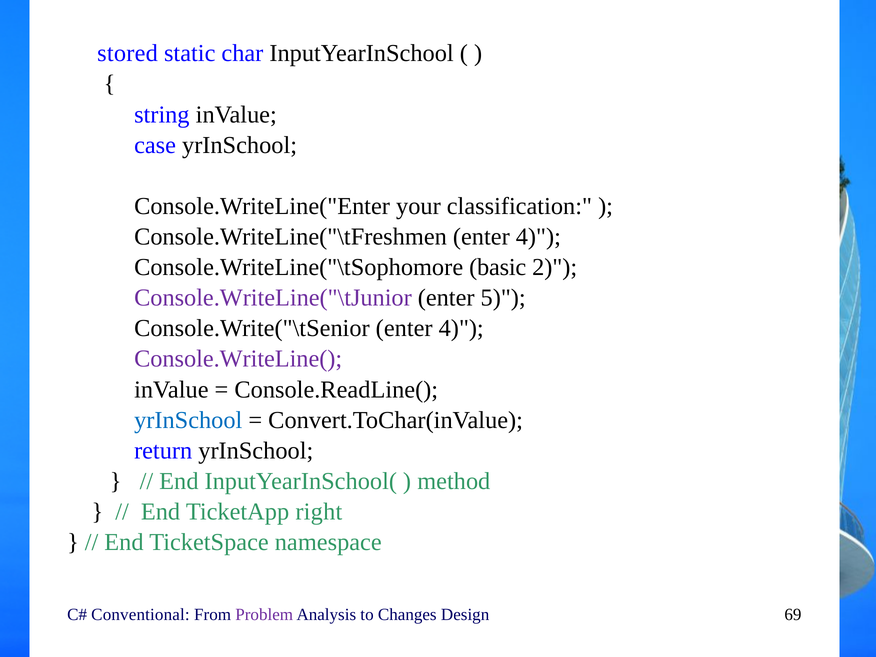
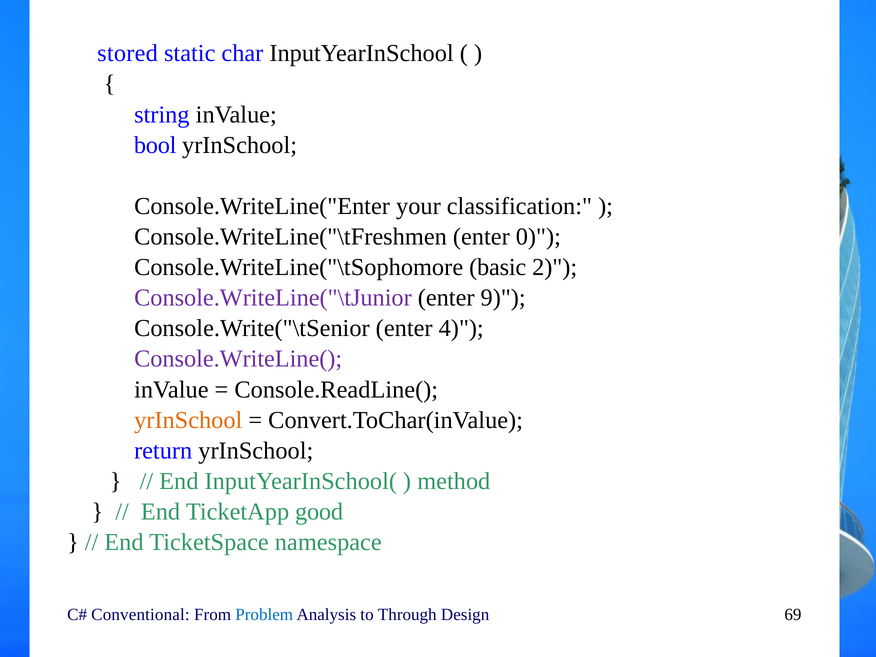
case: case -> bool (155, 145)
Console.WriteLine("\tFreshmen enter 4: 4 -> 0 (538, 237)
5: 5 -> 9 (503, 298)
yrInSchool colour: blue -> orange (188, 420)
right: right -> good (319, 512)
Problem colour: purple -> blue (264, 614)
Changes: Changes -> Through (407, 614)
